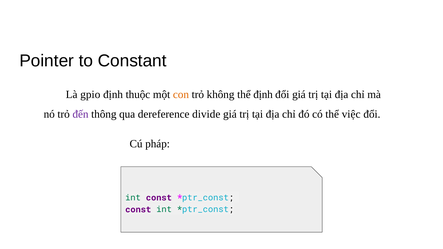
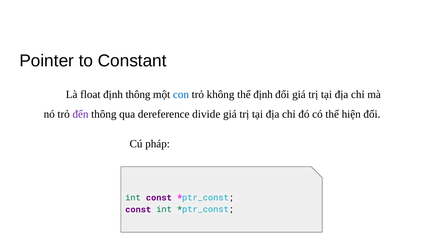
gpio: gpio -> float (90, 94)
định thuộc: thuộc -> thông (138, 94)
con colour: orange -> blue (181, 94)
việc: việc -> hiện (351, 114)
